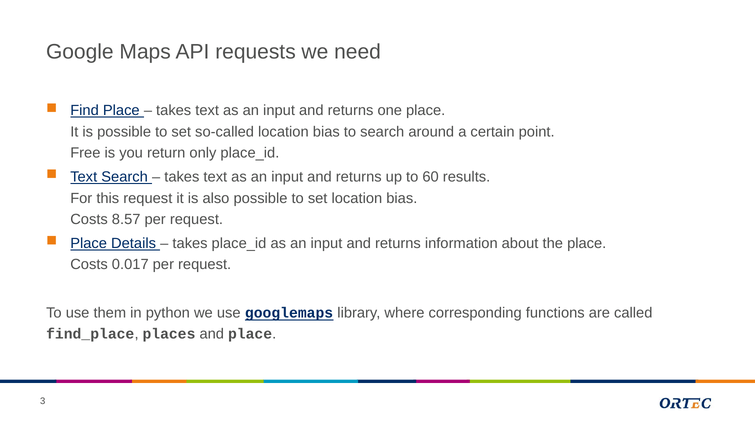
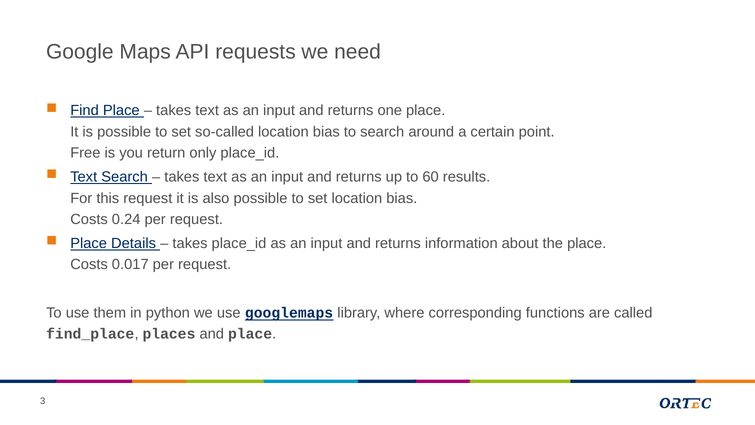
8.57: 8.57 -> 0.24 (126, 219)
